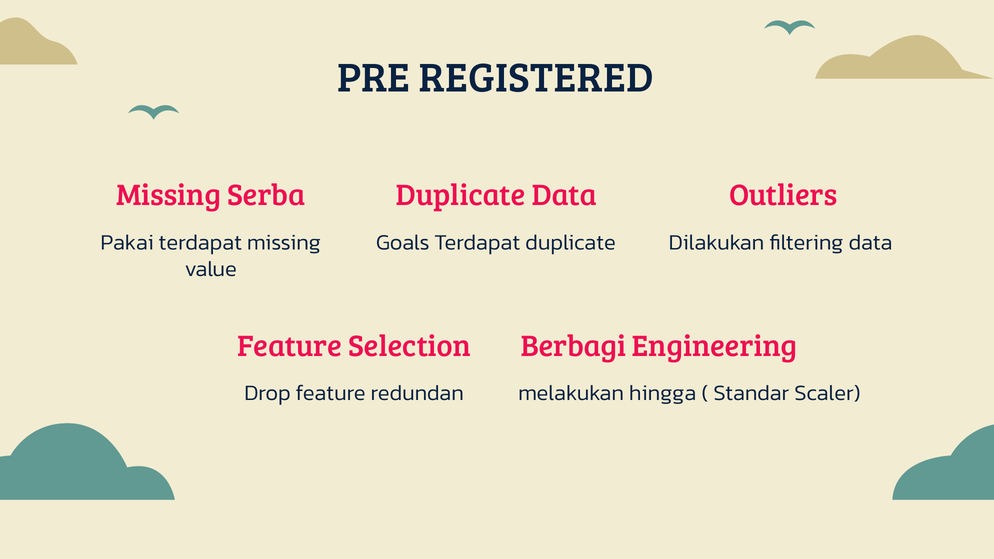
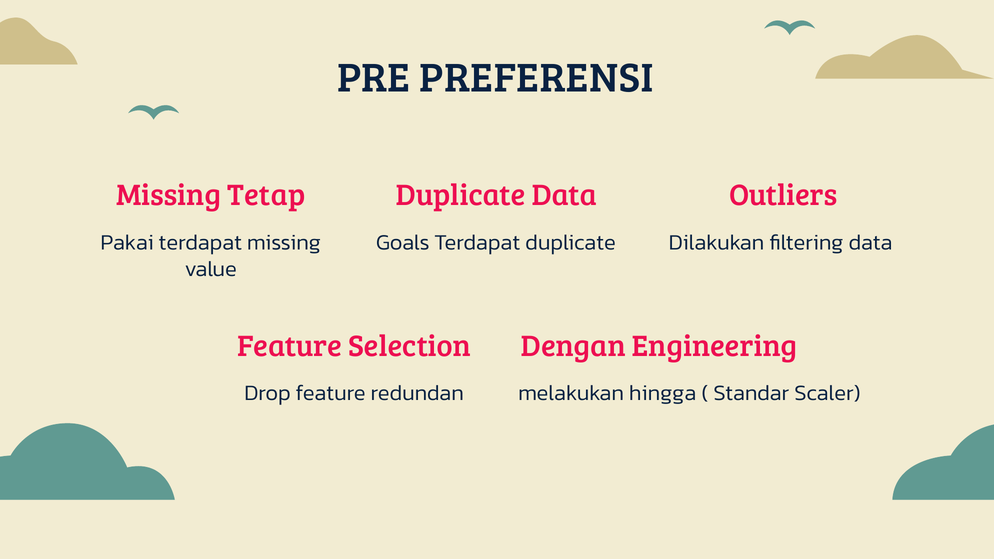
REGISTERED: REGISTERED -> PREFERENSI (536, 78)
Serba: Serba -> Tetap (266, 195)
Berbagi: Berbagi -> Dengan (573, 346)
